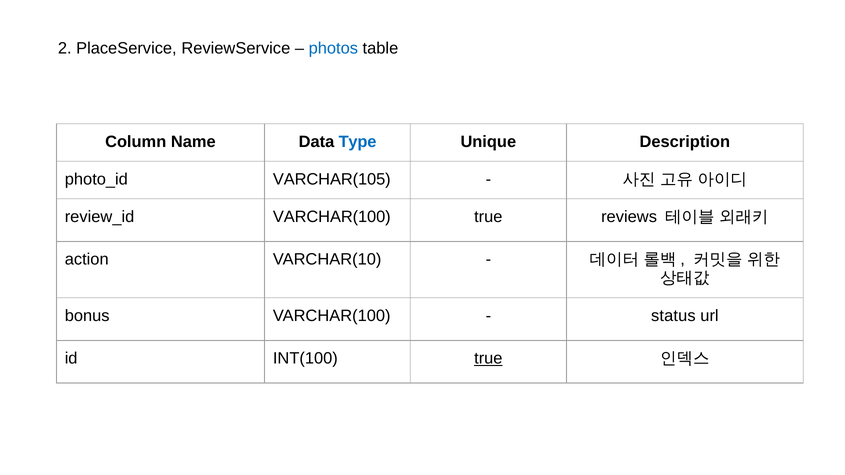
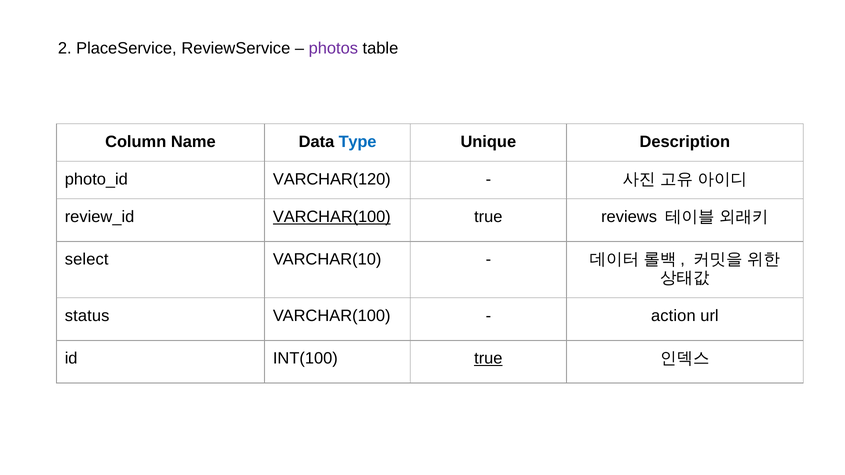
photos colour: blue -> purple (333, 49)
VARCHAR(105: VARCHAR(105 -> VARCHAR(120 (332, 179)
VARCHAR(100 underline: none -> present (332, 217)
action: action -> select (87, 260)
bonus: bonus -> status (87, 316)
status: status -> action (673, 316)
